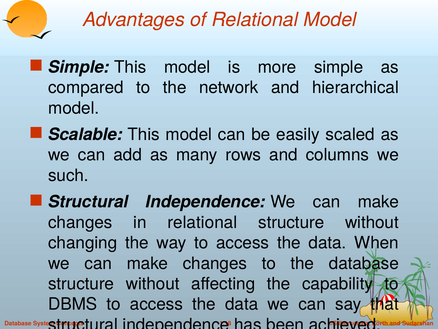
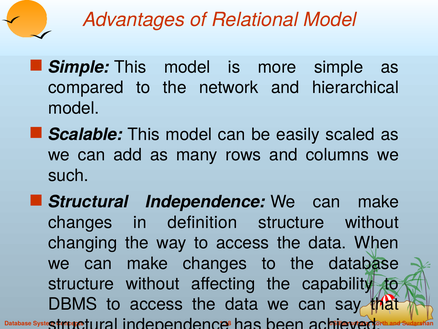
in relational: relational -> definition (202, 222)
